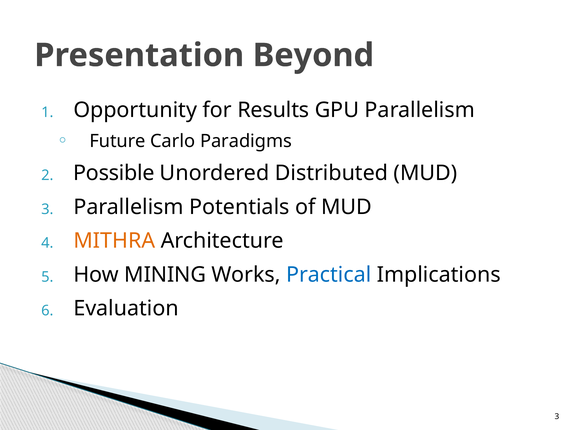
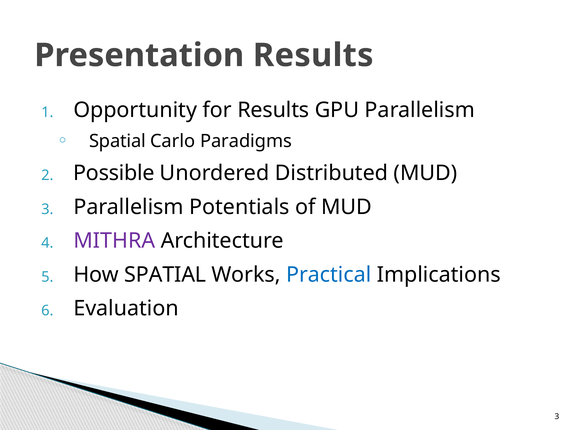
Presentation Beyond: Beyond -> Results (313, 55)
Future: Future -> Spatial (117, 141)
MITHRA colour: orange -> purple (114, 241)
How MINING: MINING -> SPATIAL (165, 274)
